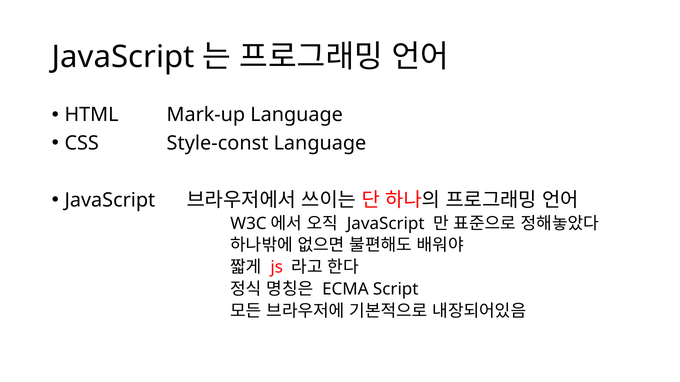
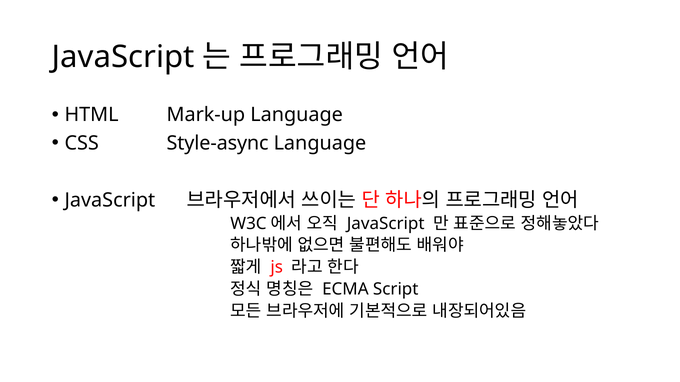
Style-const: Style-const -> Style-async (218, 143)
